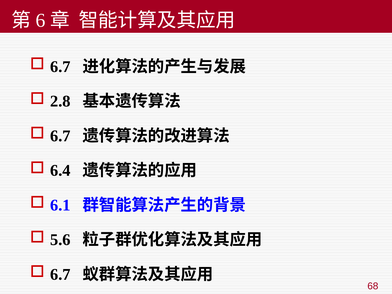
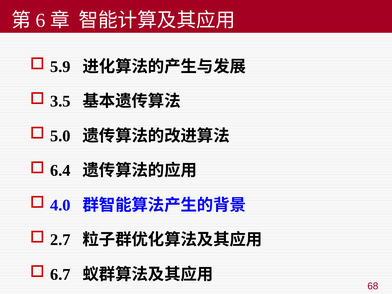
6.7: 6.7 -> 5.9 (60, 67)
2.8: 2.8 -> 3.5 (60, 101)
6.7: 6.7 -> 5.0 (60, 136)
6.1: 6.1 -> 4.0 (60, 205)
5.6: 5.6 -> 2.7 (60, 240)
